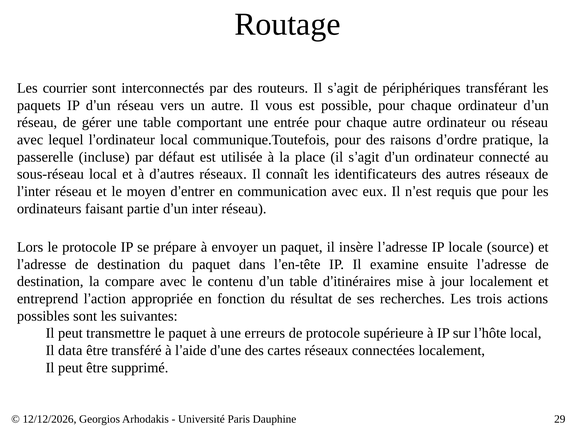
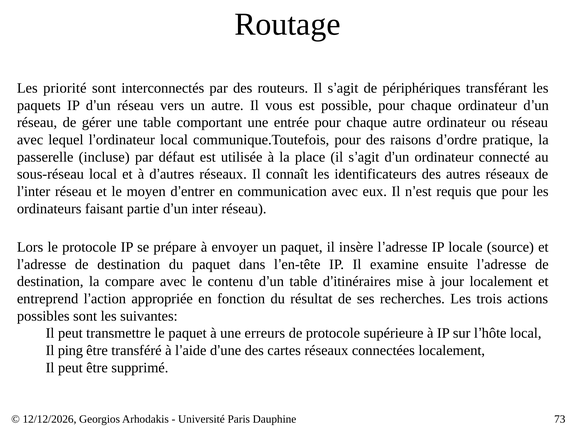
courrier: courrier -> priorité (65, 88)
data: data -> ping (70, 351)
29: 29 -> 73 (560, 419)
